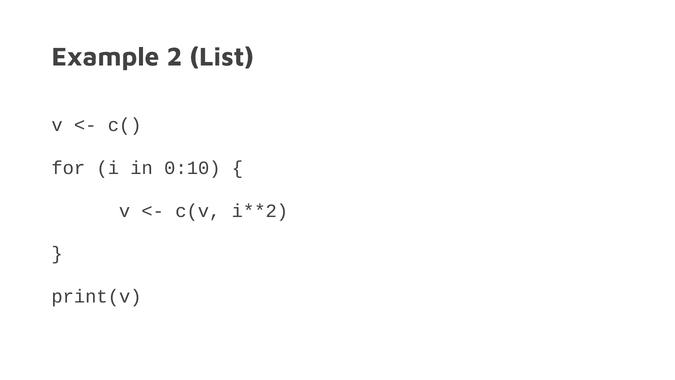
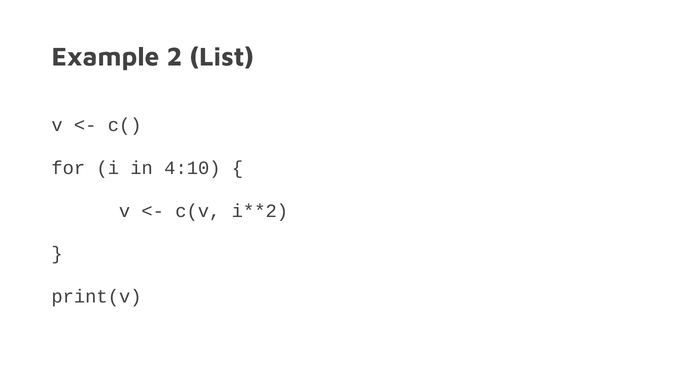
0:10: 0:10 -> 4:10 (192, 168)
